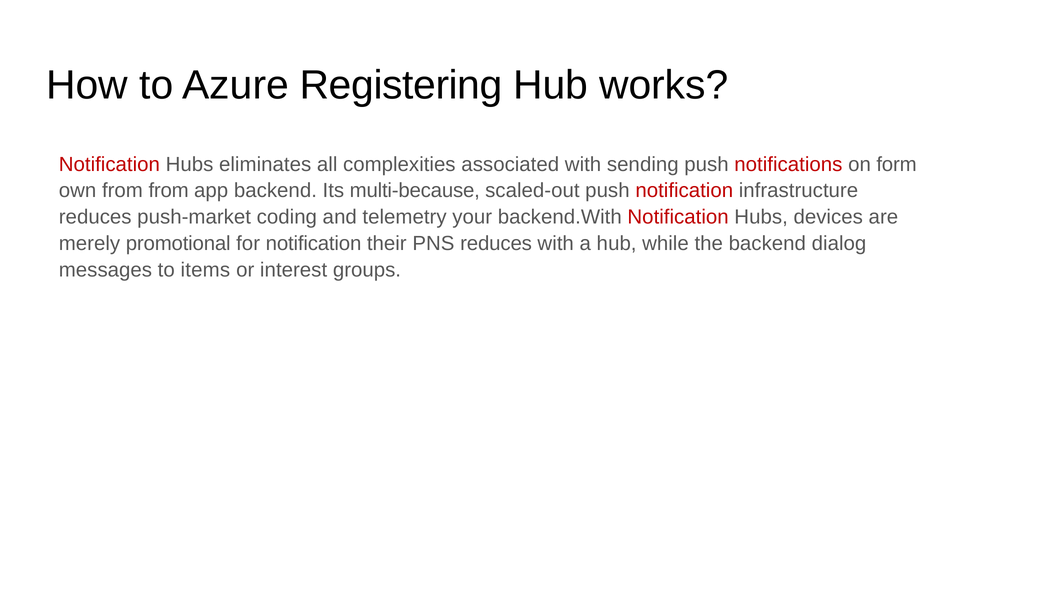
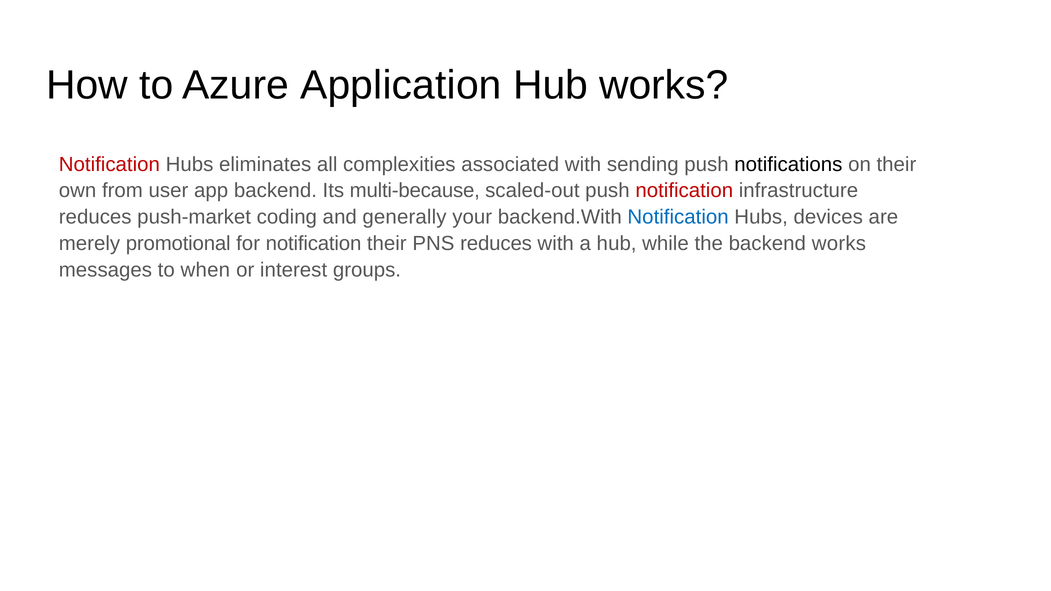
Registering: Registering -> Application (401, 85)
notifications colour: red -> black (788, 164)
on form: form -> their (896, 164)
from from: from -> user (169, 191)
telemetry: telemetry -> generally (405, 217)
Notification colour: red -> blue (678, 217)
backend dialog: dialog -> works (839, 244)
items: items -> when (205, 270)
